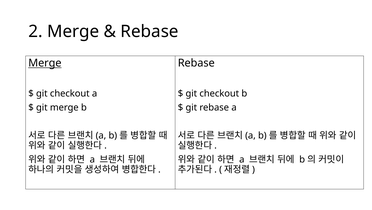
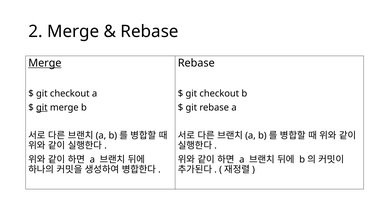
git underline: none -> present (42, 107)
